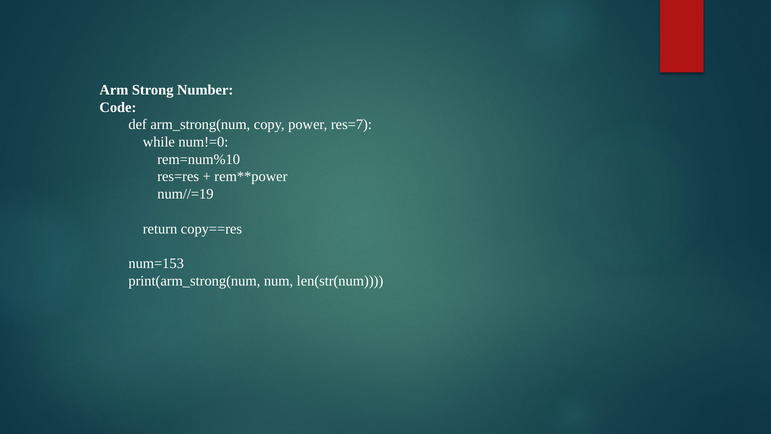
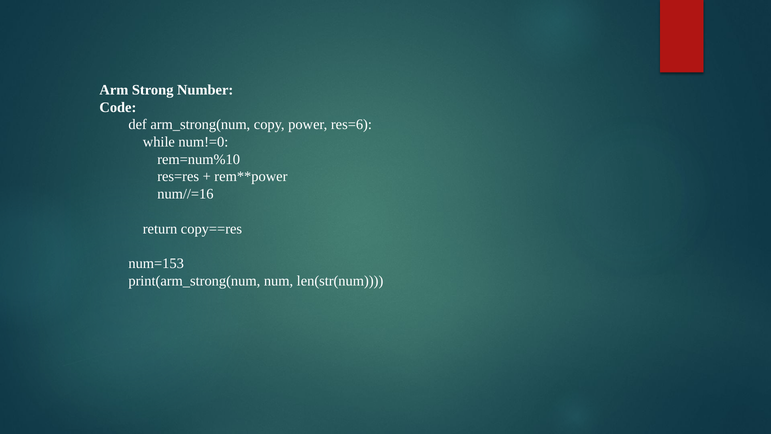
res=7: res=7 -> res=6 (351, 125)
num//=19: num//=19 -> num//=16 (185, 194)
